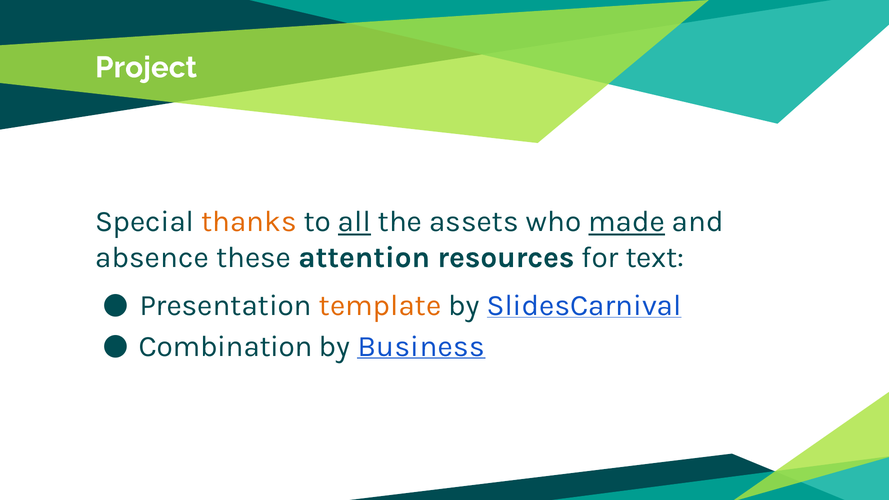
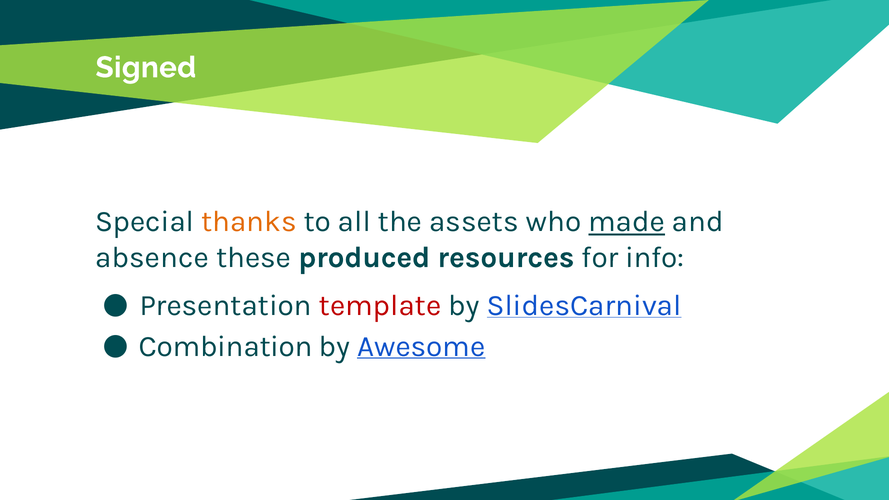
Project: Project -> Signed (146, 67)
all underline: present -> none (354, 222)
attention: attention -> produced (364, 257)
text: text -> info (655, 257)
template colour: orange -> red (380, 306)
Business: Business -> Awesome (421, 346)
